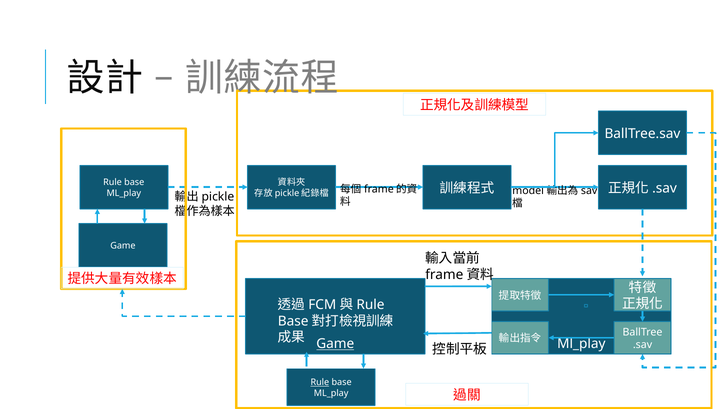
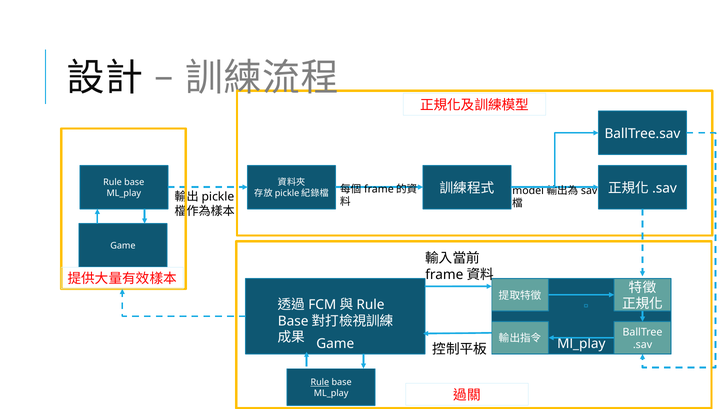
Game underline: present -> none (335, 344)
